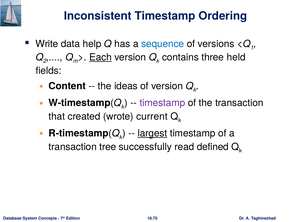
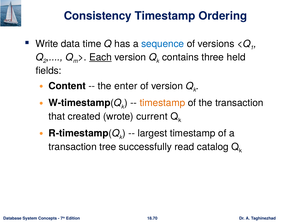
Inconsistent: Inconsistent -> Consistency (98, 16)
help: help -> time (92, 44)
ideas: ideas -> enter (126, 86)
timestamp colour: purple -> orange (162, 103)
largest underline: present -> none (152, 133)
defined: defined -> catalog (213, 147)
